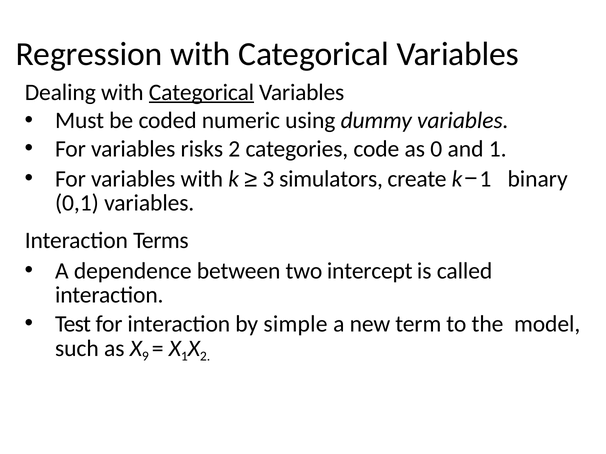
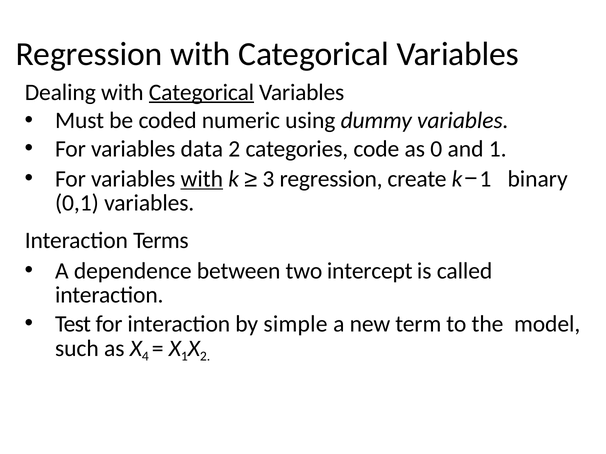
risks: risks -> data (202, 149)
with underline: none -> present (202, 179)
3 simulators: simulators -> regression (331, 179)
9: 9 -> 4 (145, 357)
